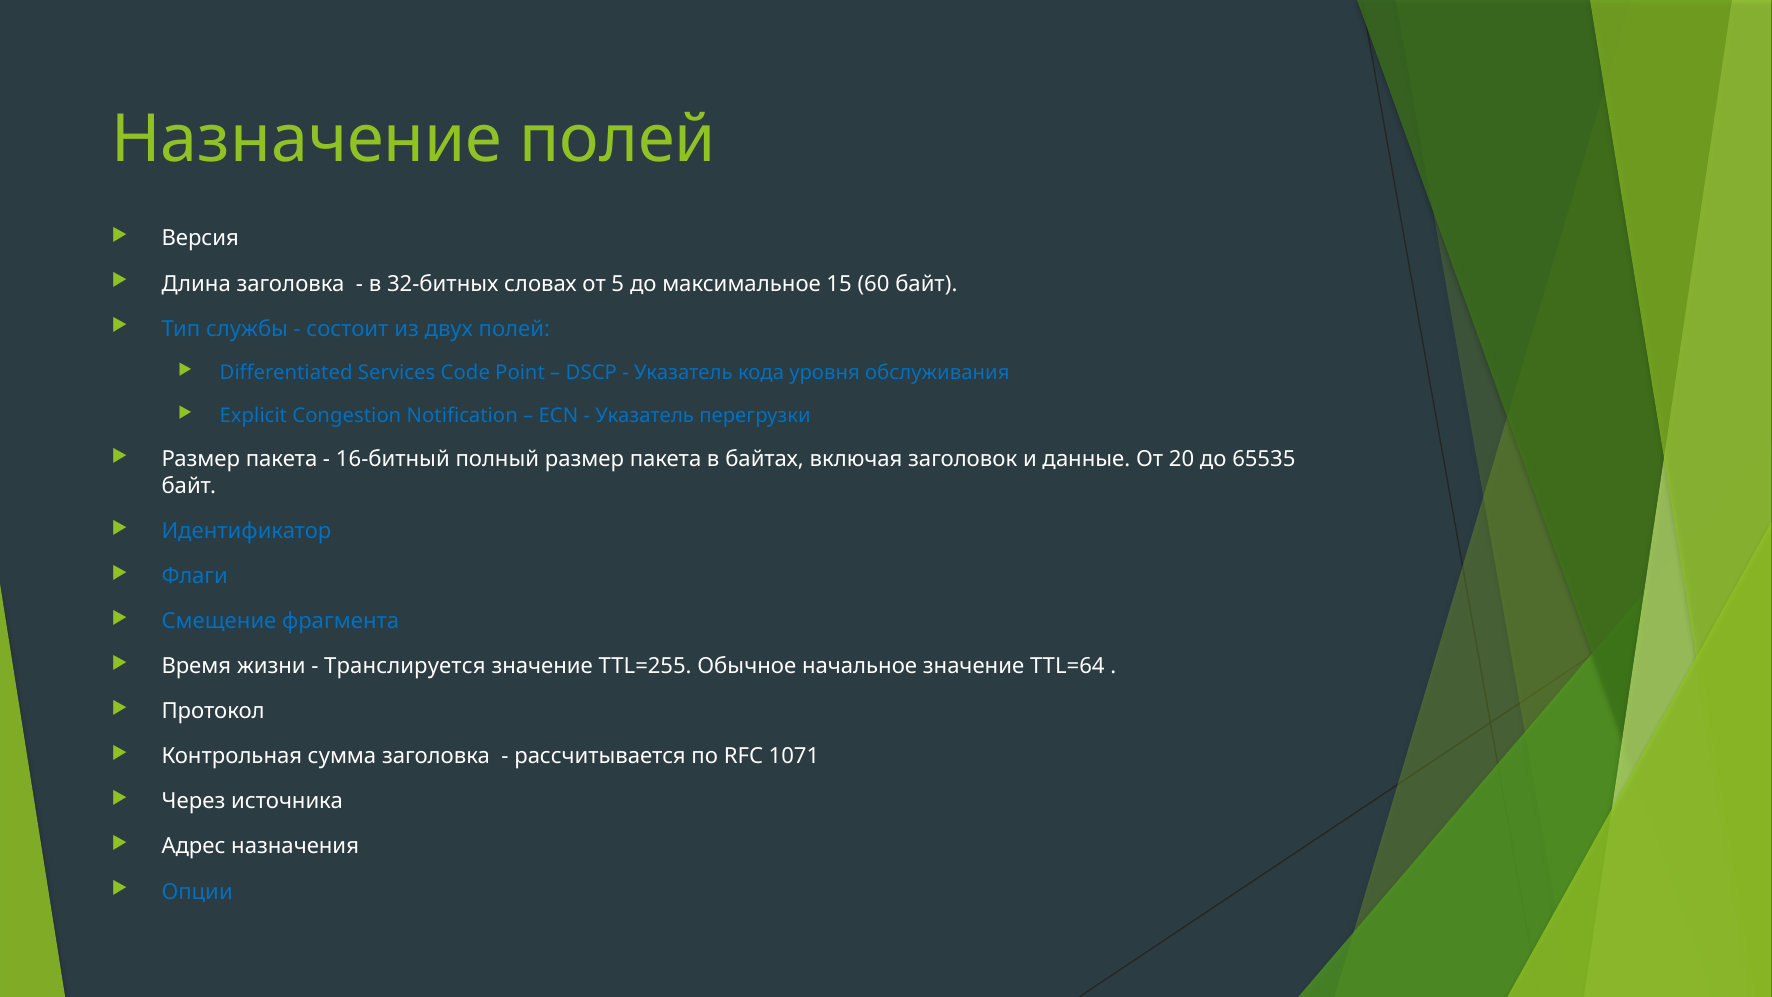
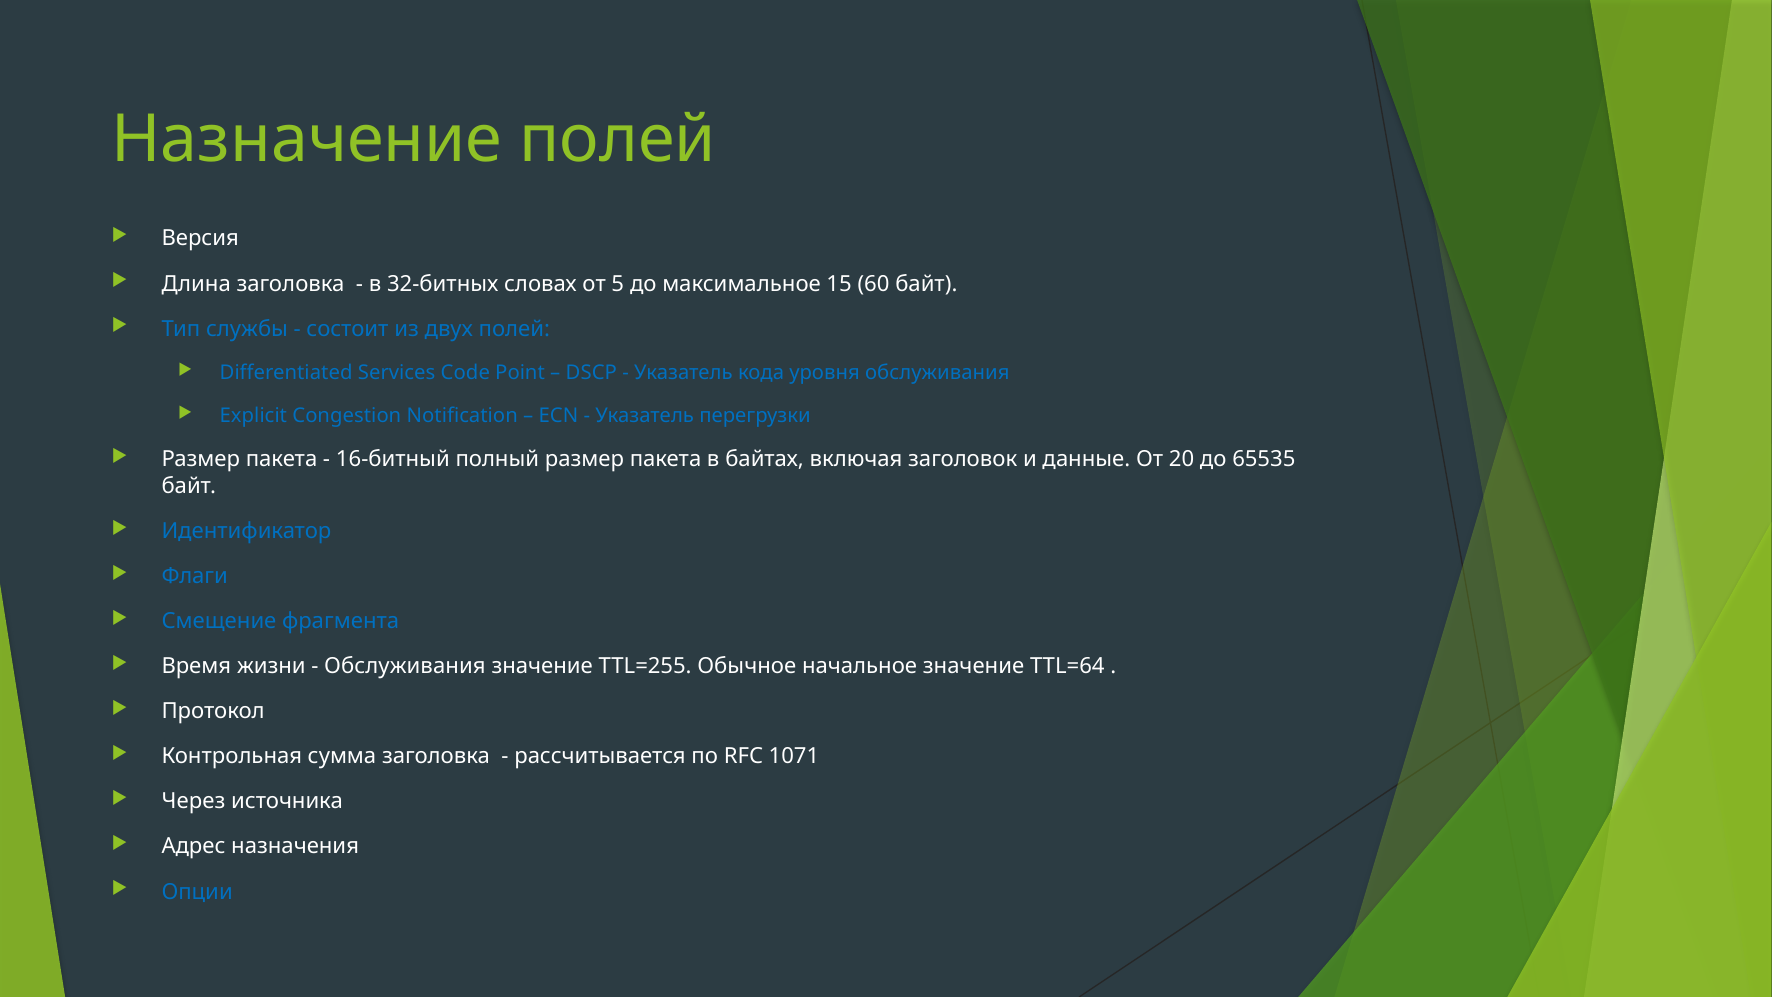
Транслируется: Транслируется -> Обслуживания (405, 666)
